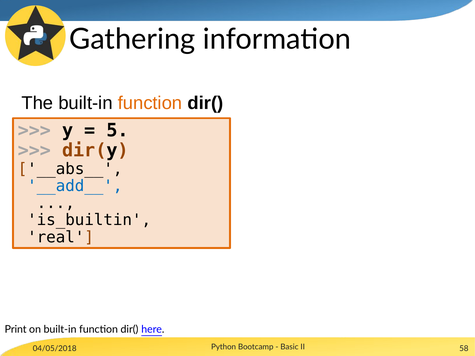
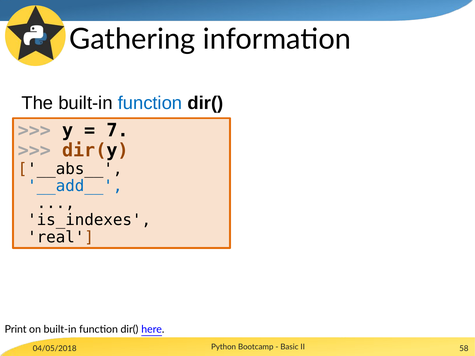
function colour: orange -> blue (150, 103)
5: 5 -> 7 (118, 130)
is_builtin: is_builtin -> is_indexes (89, 220)
